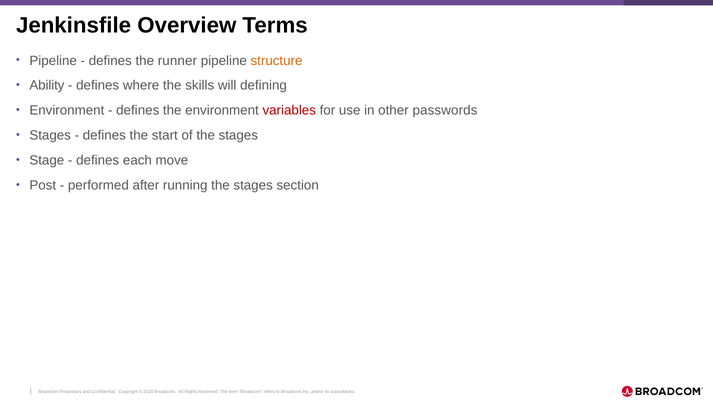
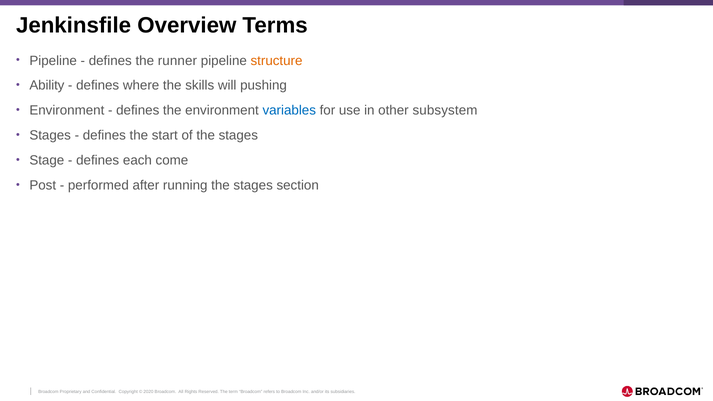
defining: defining -> pushing (264, 86)
variables colour: red -> blue (289, 111)
passwords: passwords -> subsystem (445, 111)
move: move -> come (172, 160)
